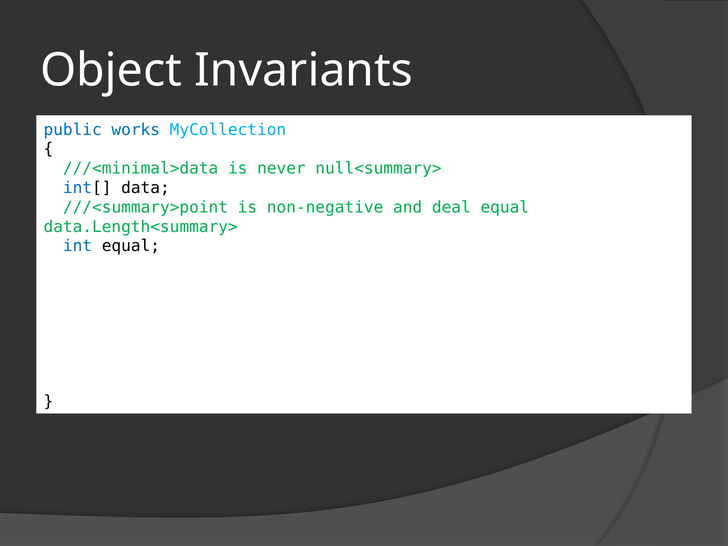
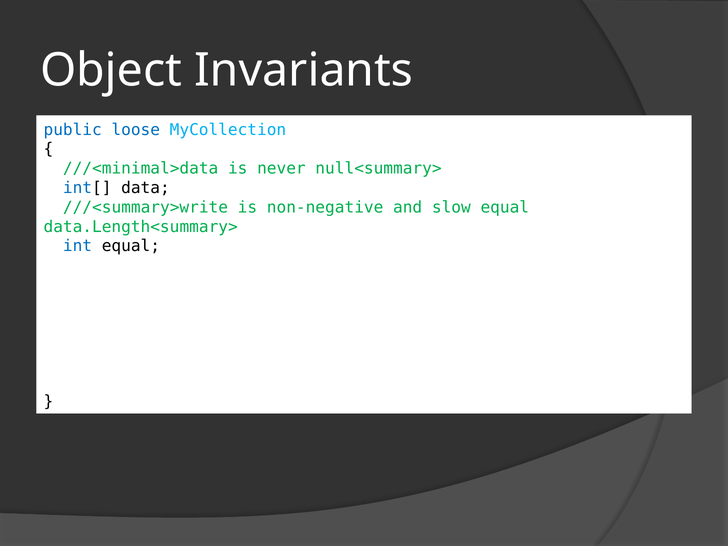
works: works -> loose (136, 130)
///<summary>point: ///<summary>point -> ///<summary>write (146, 207)
deal: deal -> slow (451, 207)
